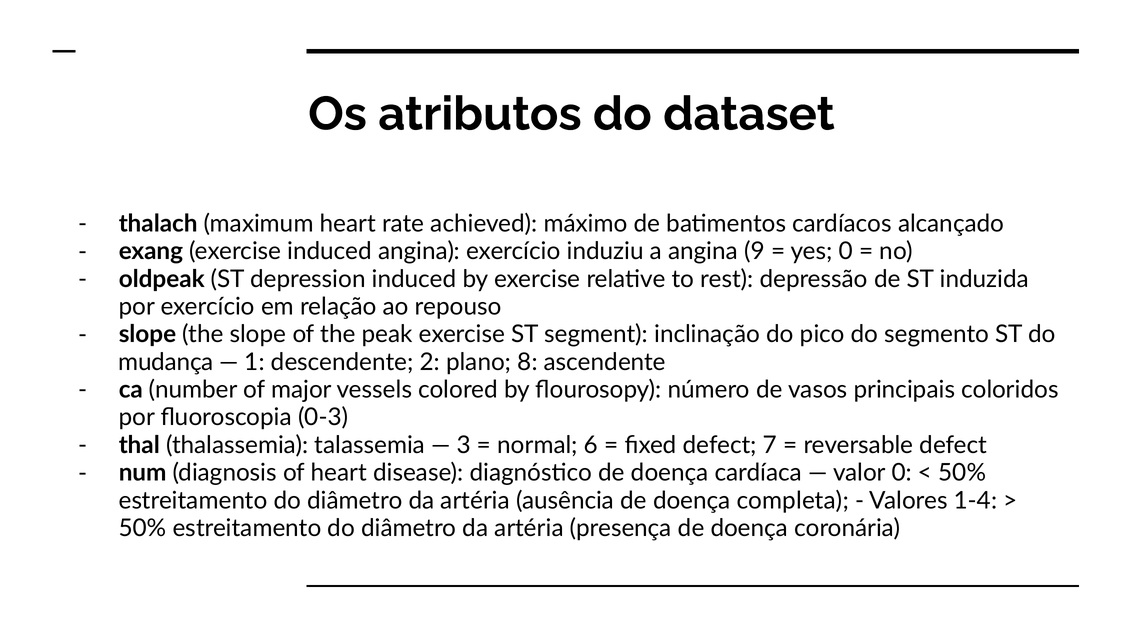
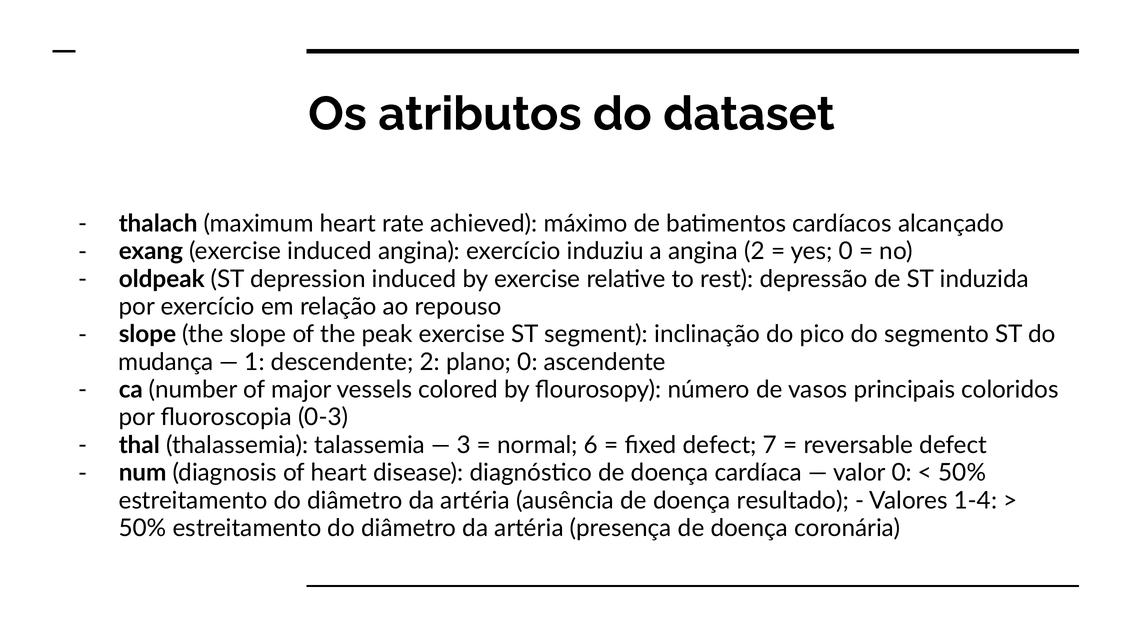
angina 9: 9 -> 2 (754, 251)
plano 8: 8 -> 0 (528, 362)
completa: completa -> resultado (793, 501)
